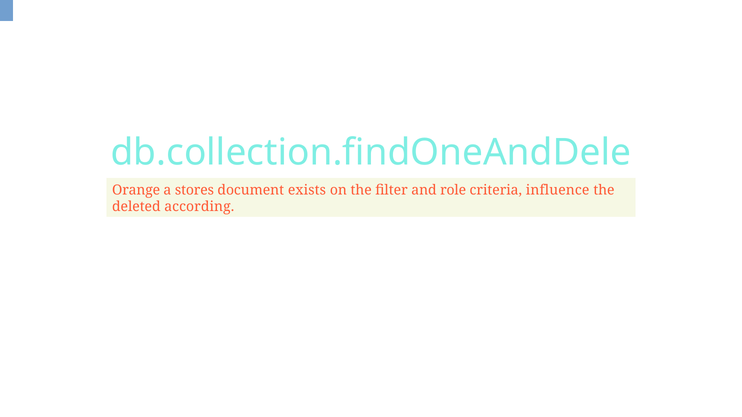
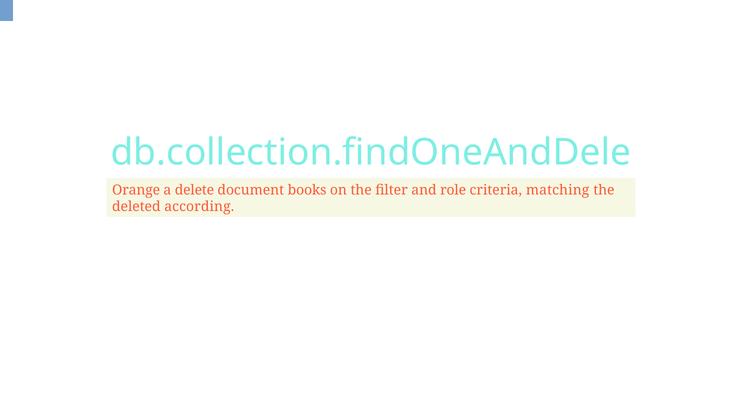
stores: stores -> delete (194, 190)
exists: exists -> books (307, 190)
influence: influence -> matching (558, 190)
